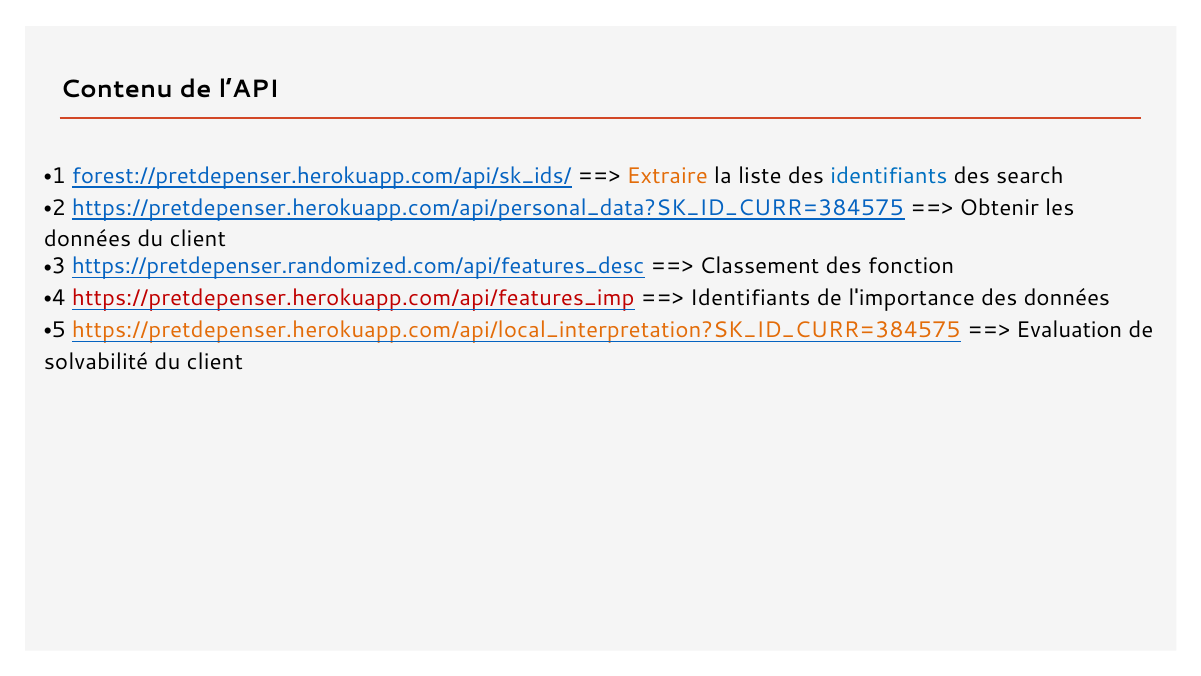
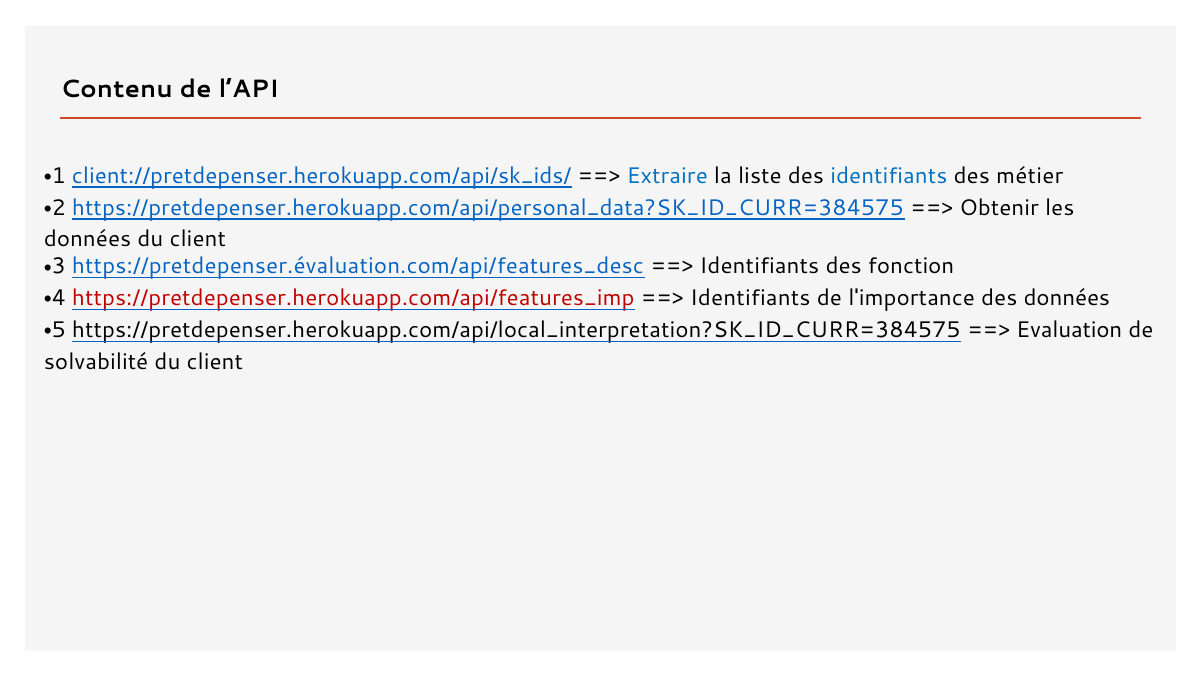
forest://pretdepenser.herokuapp.com/api/sk_ids/: forest://pretdepenser.herokuapp.com/api/sk_ids/ -> client://pretdepenser.herokuapp.com/api/sk_ids/ (322, 176)
Extraire colour: orange -> blue (667, 176)
search: search -> métier (1030, 176)
https://pretdepenser.randomized.com/api/features_desc: https://pretdepenser.randomized.com/api/features_desc -> https://pretdepenser.évaluation.com/api/features_desc (358, 266)
Classement: Classement -> Identifiants (759, 266)
https://pretdepenser.herokuapp.com/api/local_interpretation?SK_ID_CURR=384575 colour: orange -> black (516, 330)
